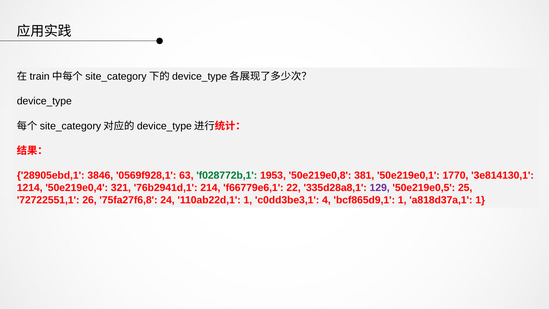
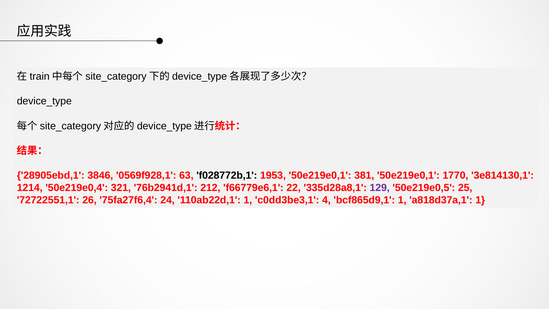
f028772b,1 colour: green -> black (227, 175)
1953 50e219e0,8: 50e219e0,8 -> 50e219e0,1 (320, 175)
214: 214 -> 212 (210, 188)
75fa27f6,8: 75fa27f6,8 -> 75fa27f6,4 (128, 200)
